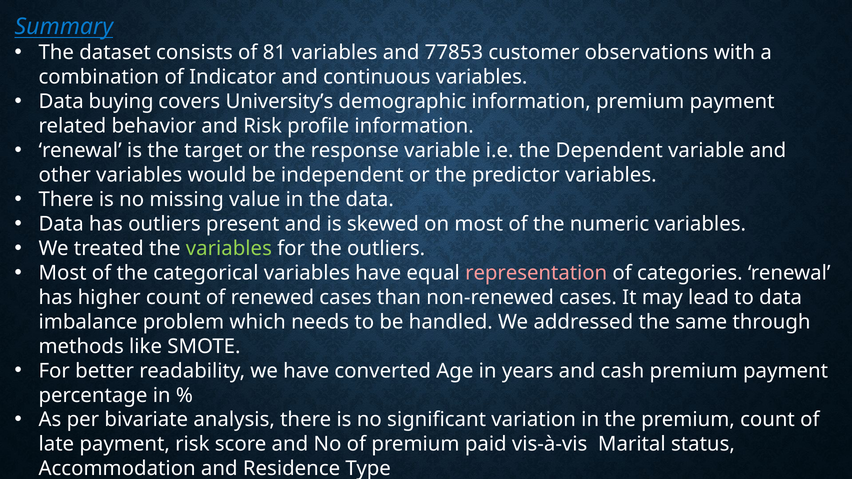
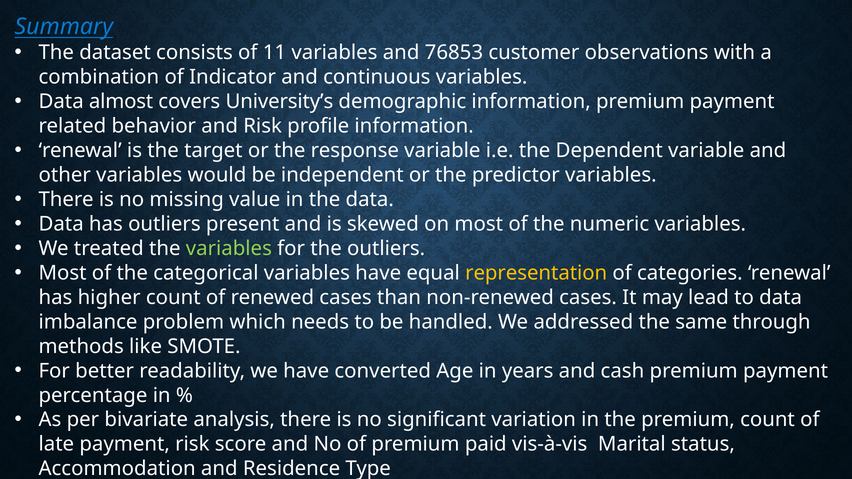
81: 81 -> 11 (274, 53)
77853: 77853 -> 76853 (454, 53)
buying: buying -> almost (121, 102)
representation colour: pink -> yellow (536, 273)
